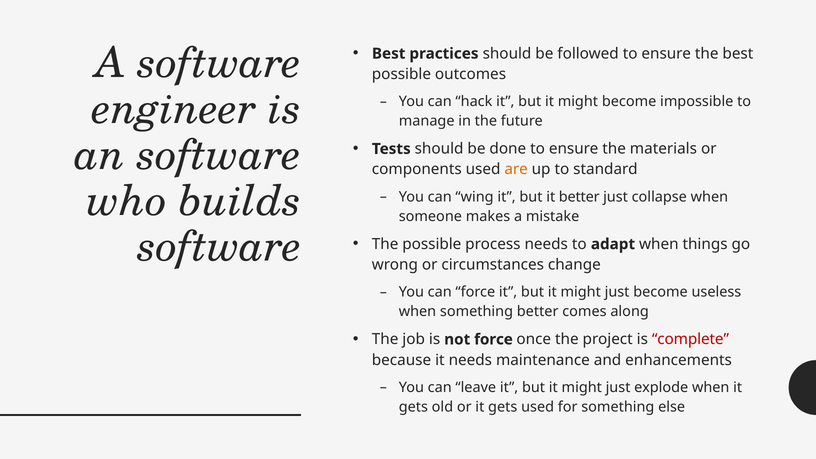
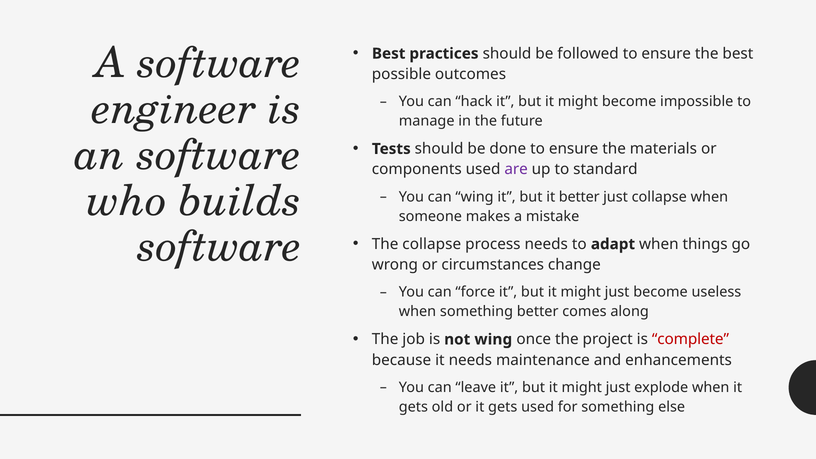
are colour: orange -> purple (516, 169)
The possible: possible -> collapse (432, 244)
not force: force -> wing (493, 339)
